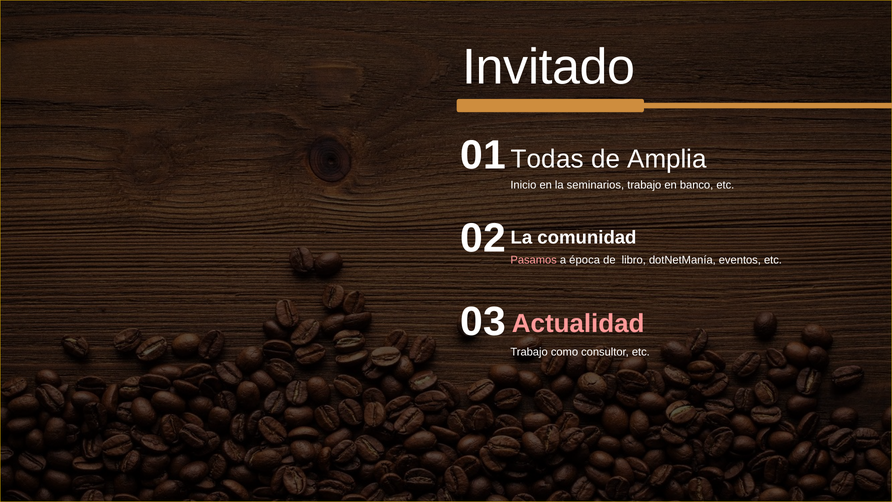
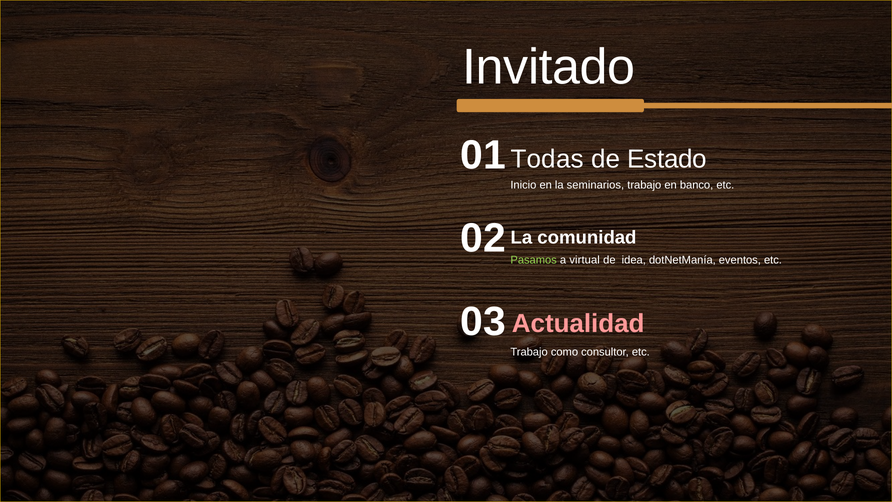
Amplia: Amplia -> Estado (667, 159)
Pasamos colour: pink -> light green (534, 260)
época: época -> virtual (585, 260)
libro: libro -> idea (634, 260)
